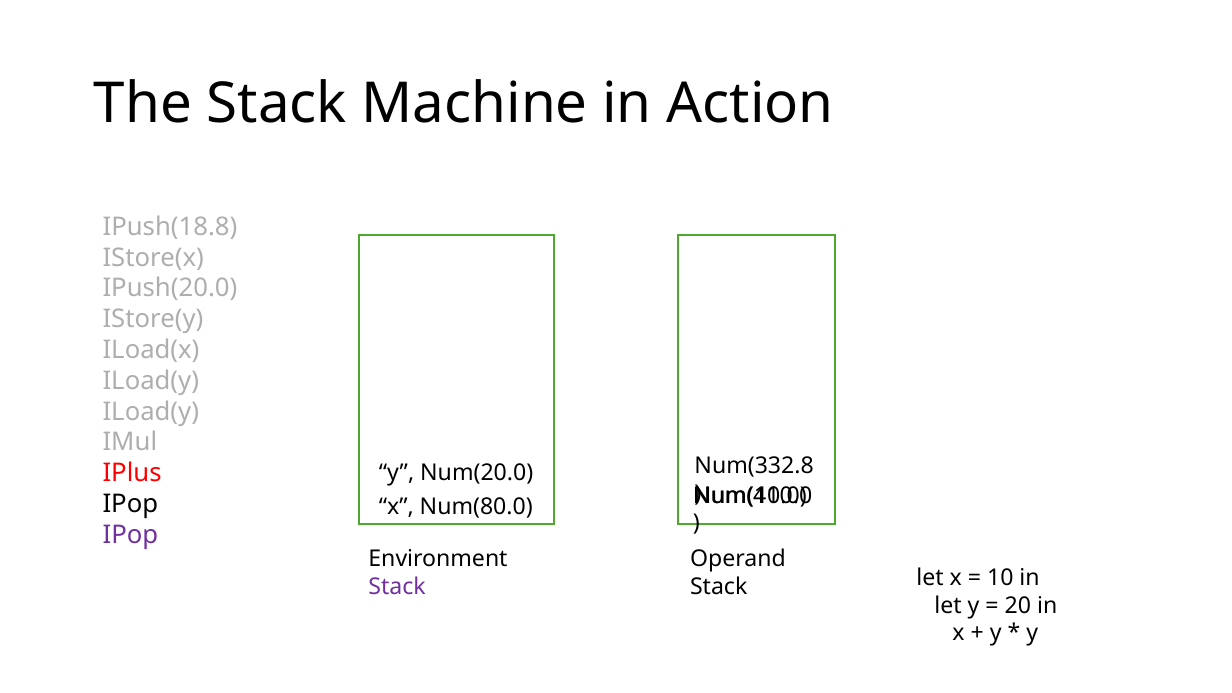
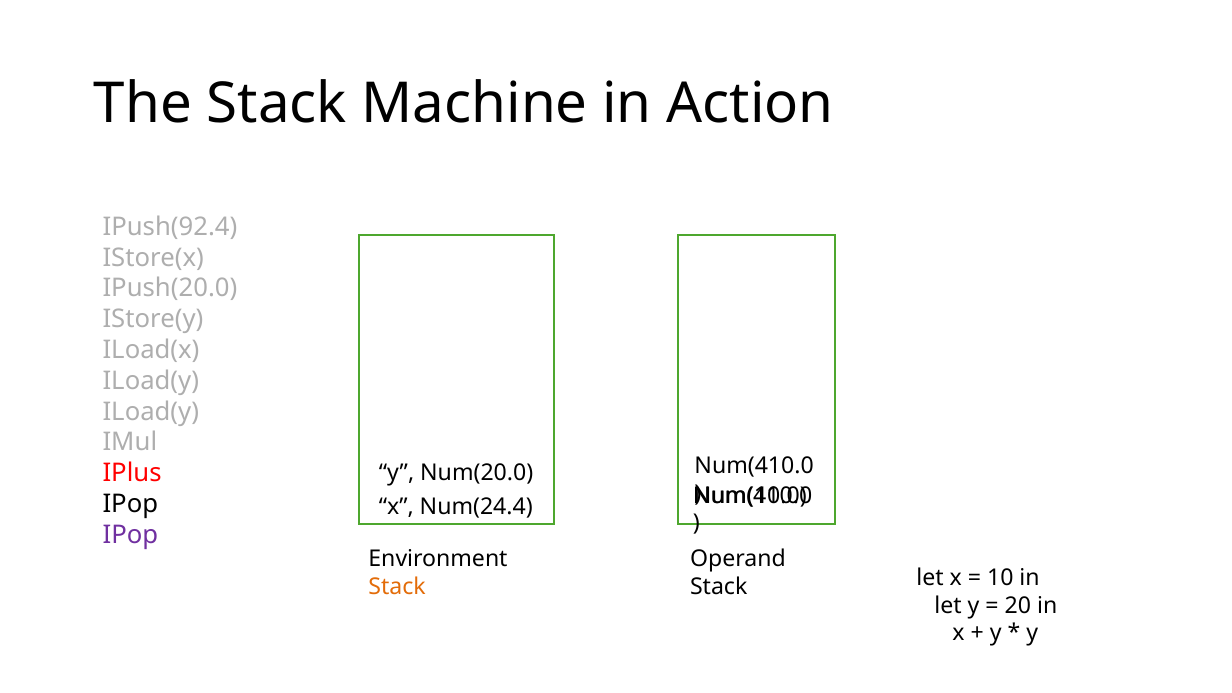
IPush(18.8: IPush(18.8 -> IPush(92.4 (170, 227)
Num(20.0 Num(332.8: Num(332.8 -> Num(410.0 (754, 466)
Num(80.0: Num(80.0 -> Num(24.4 (476, 507)
Stack colour: purple -> orange (397, 587)
